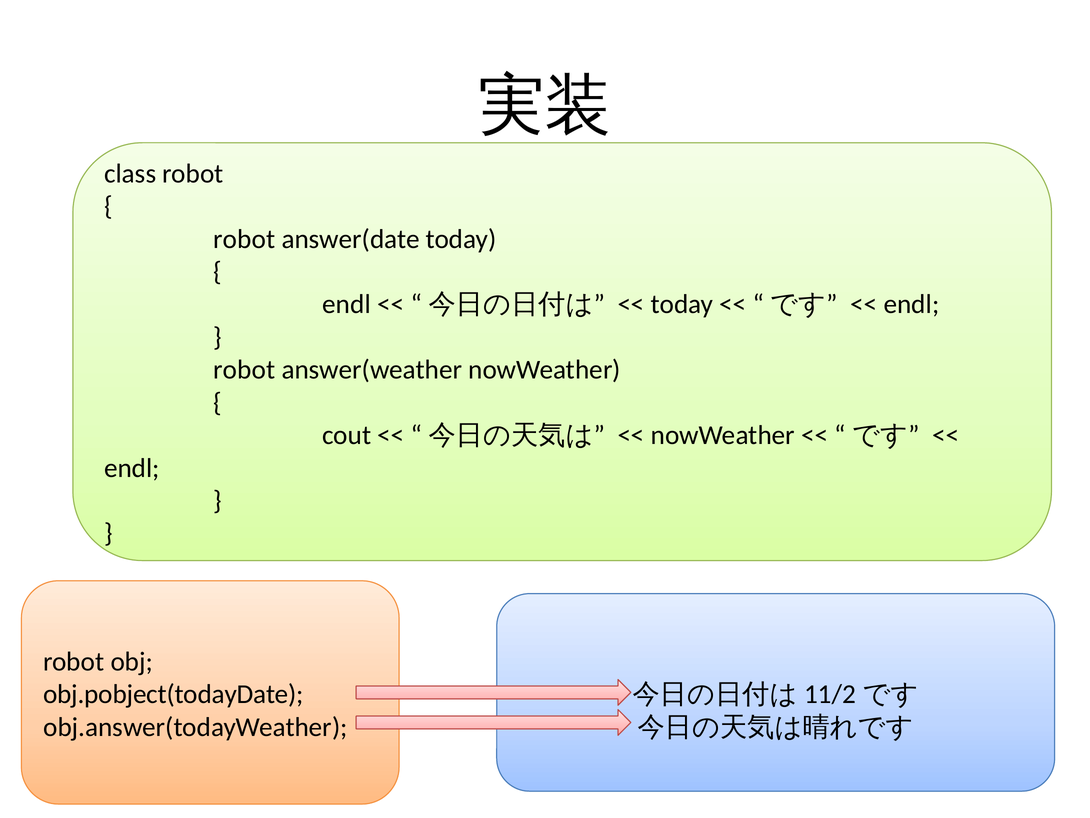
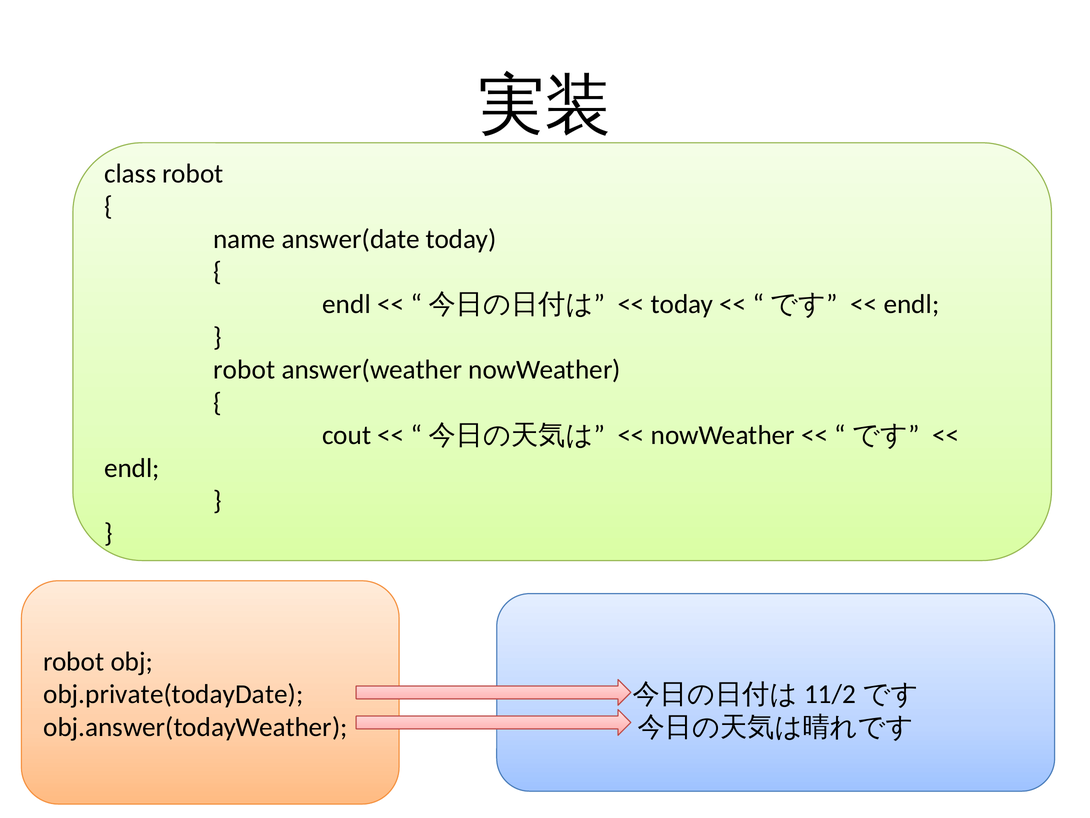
robot: robot -> name (244, 239)
obj.pobject(todayDate: obj.pobject(todayDate -> obj.private(todayDate (173, 694)
